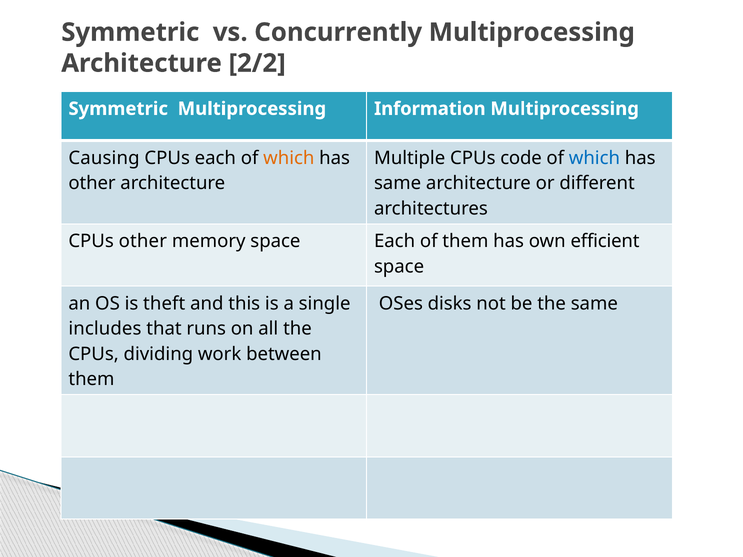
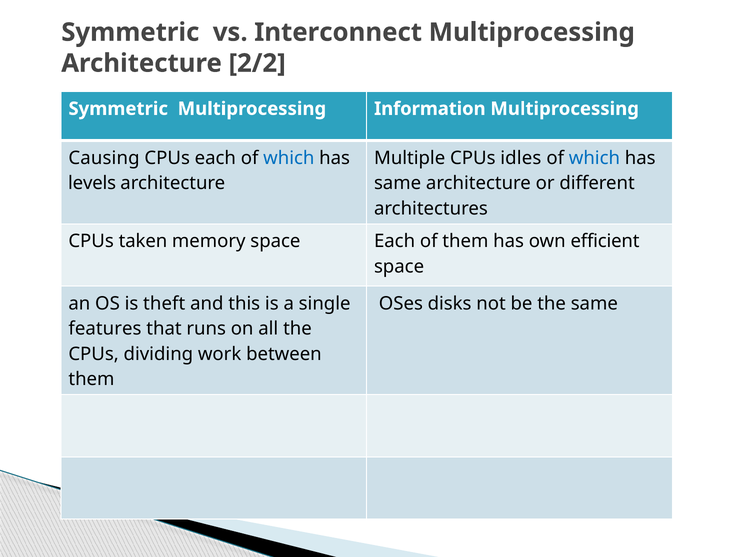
Concurrently: Concurrently -> Interconnect (338, 32)
which colour: orange -> blue (289, 158)
code: code -> idles (521, 158)
other: other -> levels (92, 183)
CPUs other: other -> taken (143, 241)
includes: includes -> features (105, 329)
